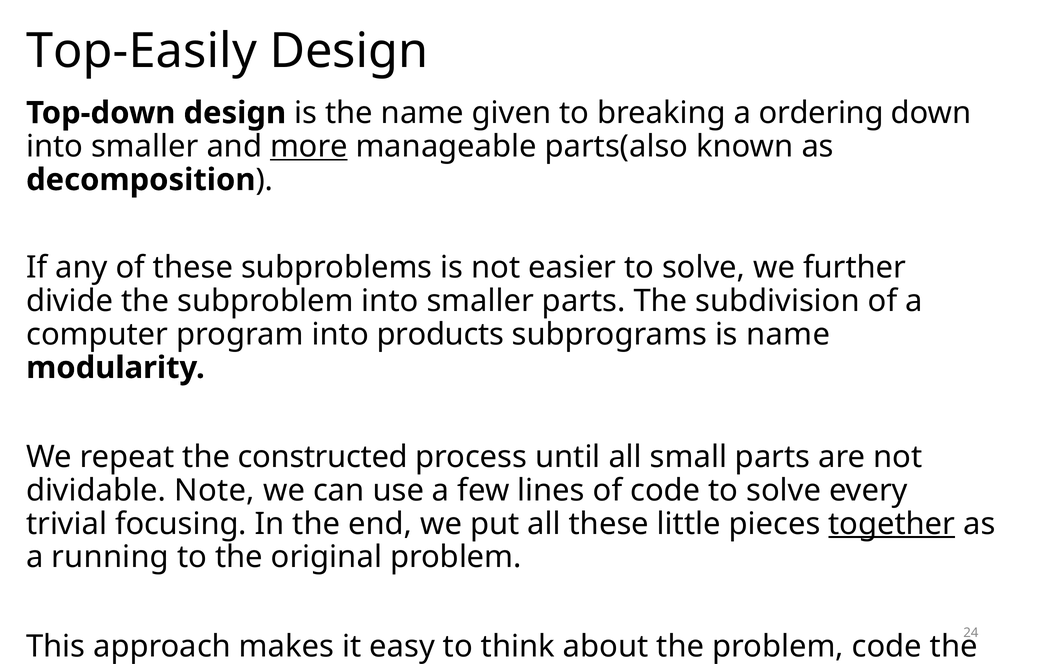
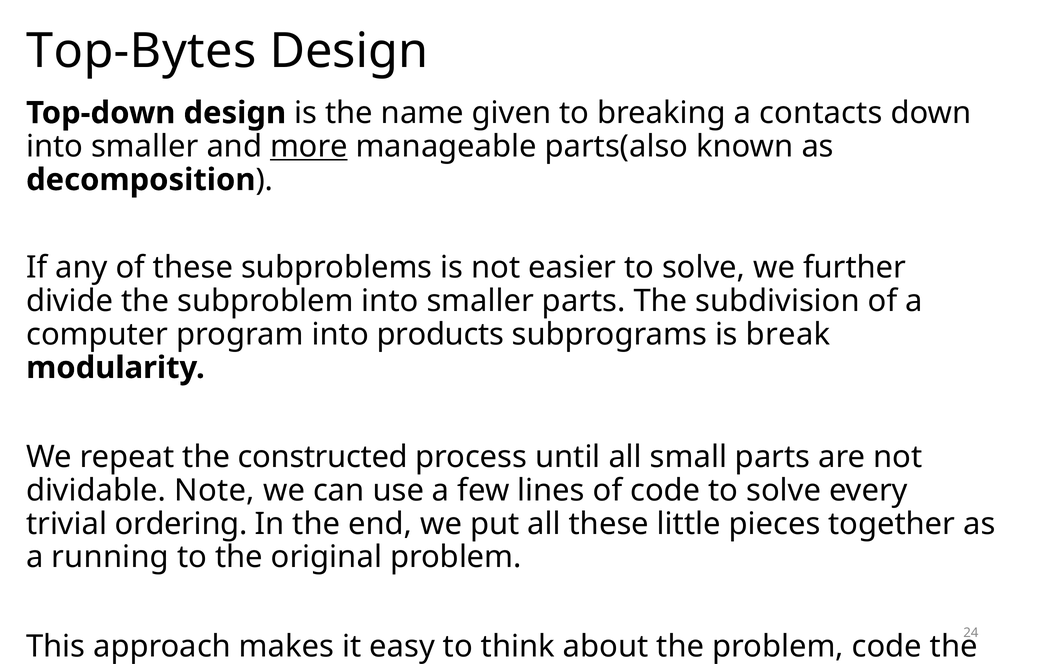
Top-Easily: Top-Easily -> Top-Bytes (141, 51)
ordering: ordering -> contacts (821, 113)
is name: name -> break (788, 334)
focusing: focusing -> ordering (181, 524)
together underline: present -> none (892, 524)
